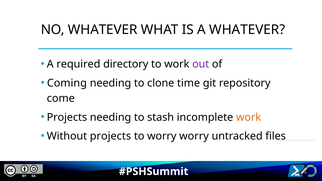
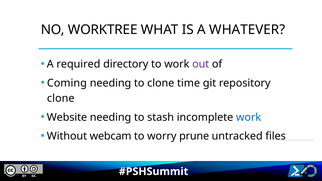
NO WHATEVER: WHATEVER -> WORKTREE (103, 30)
come: come -> clone (61, 99)
Projects: Projects -> Website (67, 117)
work colour: orange -> blue (249, 117)
Without projects: projects -> webcam (111, 136)
worry worry: worry -> prune (194, 136)
